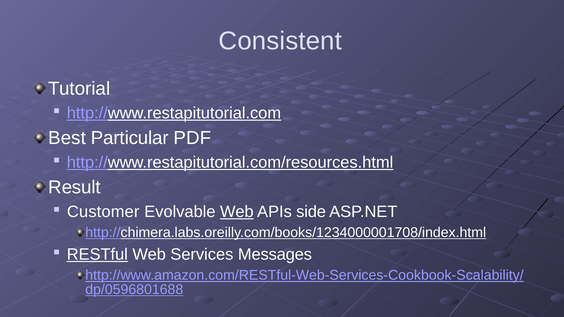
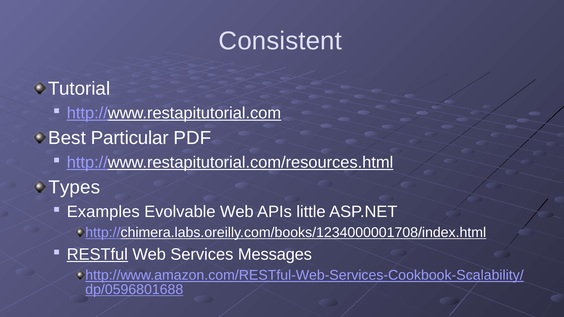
Result: Result -> Types (74, 187)
Customer: Customer -> Examples (103, 212)
Web underline: present -> none (237, 212)
side: side -> little (311, 212)
